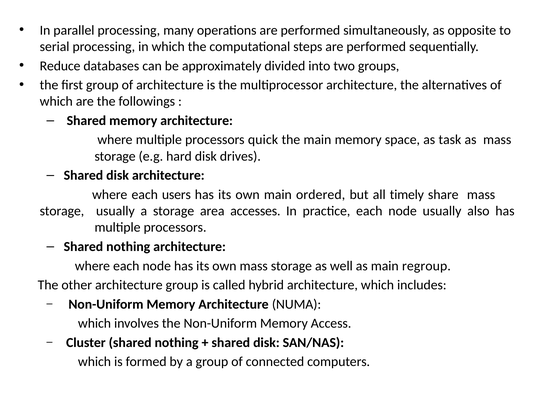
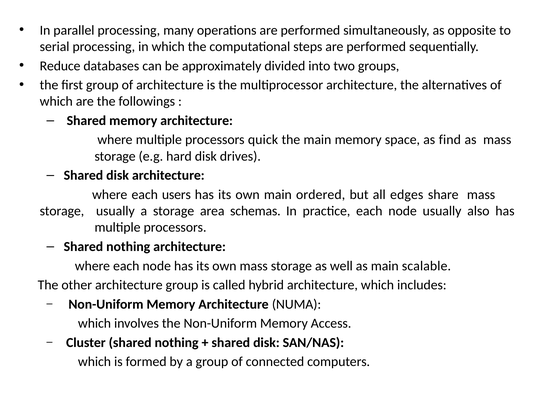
task: task -> find (450, 140)
timely: timely -> edges (407, 195)
accesses: accesses -> schemas (255, 211)
regroup: regroup -> scalable (426, 266)
